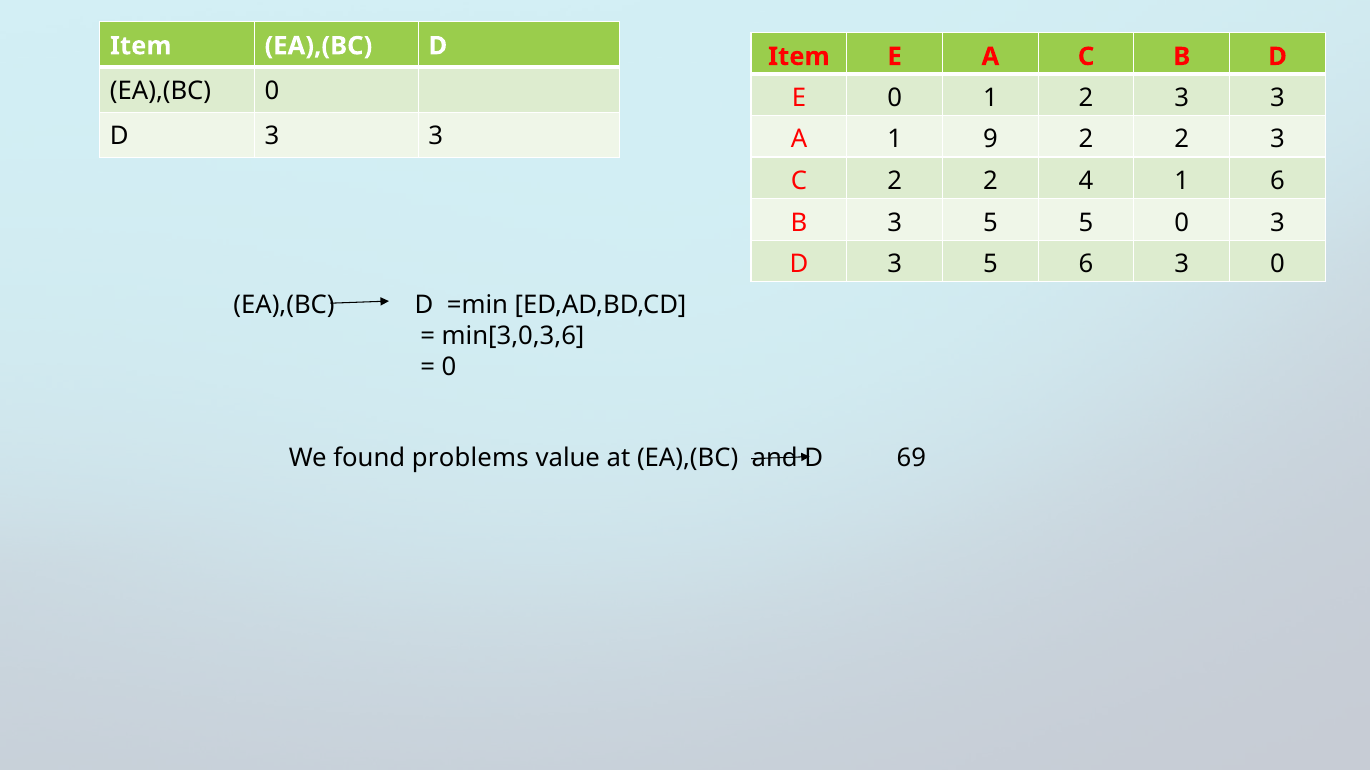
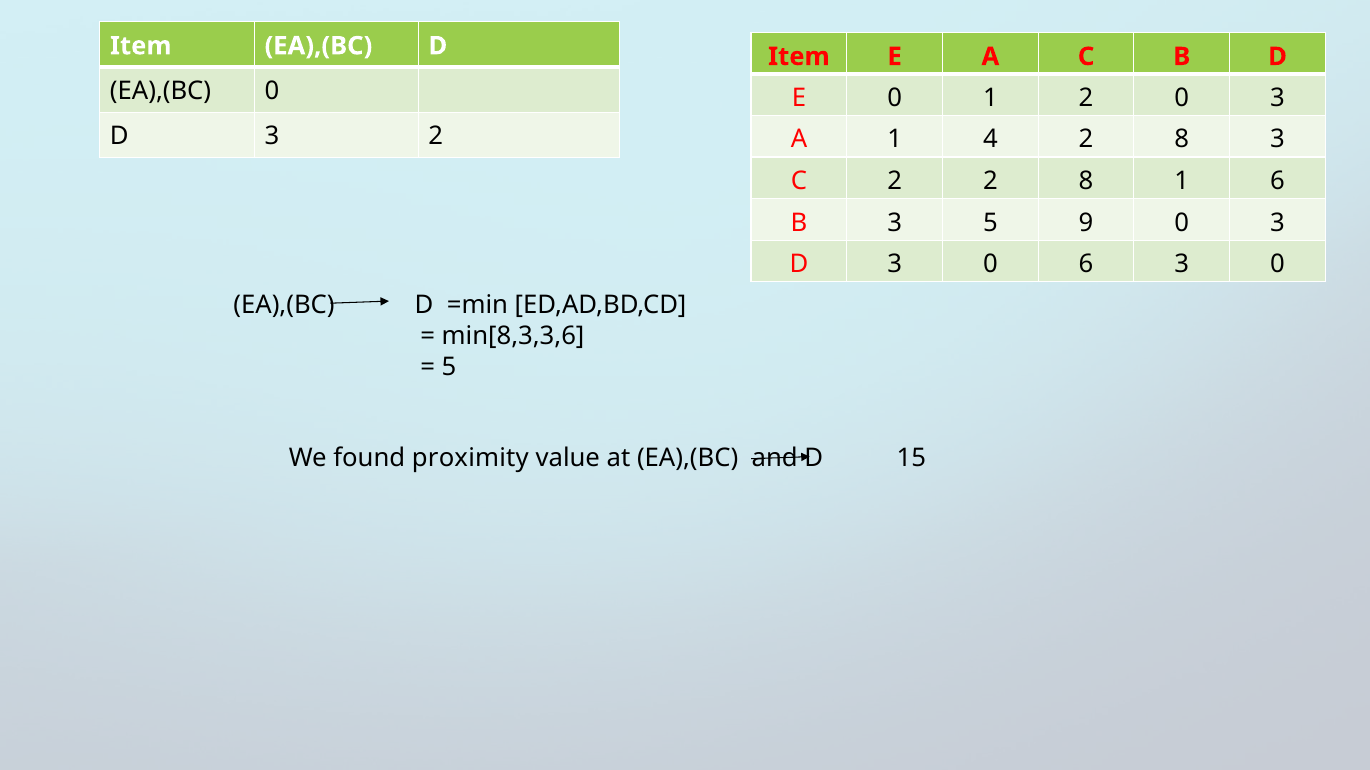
1 2 3: 3 -> 0 (1182, 98)
D 3 3: 3 -> 2 (436, 136)
9: 9 -> 4 (990, 139)
2: 2 -> 8 (1182, 139)
2 2 4: 4 -> 8 (1086, 181)
5 5: 5 -> 9 (1086, 223)
D 3 5: 5 -> 0 (990, 264)
min[3,0,3,6: min[3,0,3,6 -> min[8,3,3,6 (513, 337)
0: 0 -> 5 (449, 367)
problems: problems -> proximity (470, 458)
69: 69 -> 15 (911, 458)
